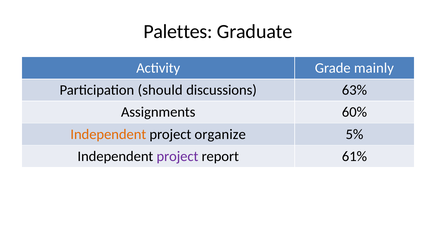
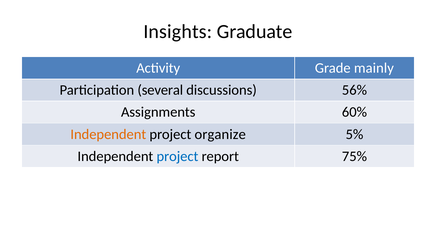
Palettes: Palettes -> Insights (178, 32)
should: should -> several (160, 90)
63%: 63% -> 56% (354, 90)
project colour: purple -> blue (177, 157)
61%: 61% -> 75% (354, 157)
